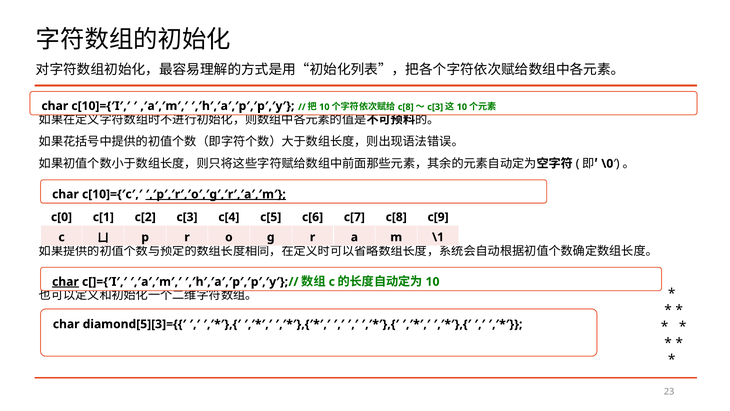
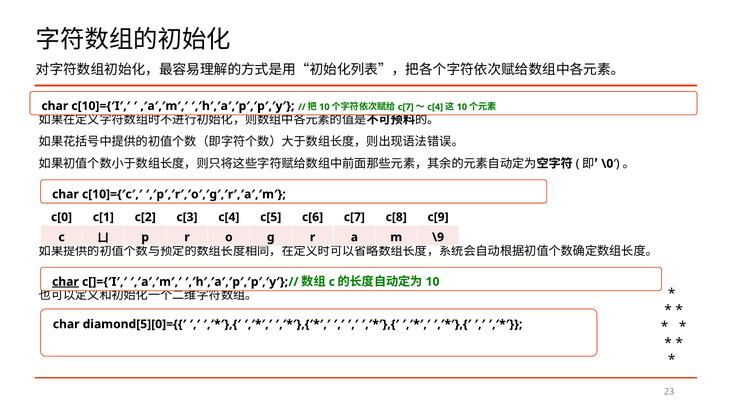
c[8: c[8 -> c[7 (406, 107)
c[3: c[3 -> c[4 (435, 107)
′,′p′,′r′,′o′,′g′,′r′,′a′,′m′ underline: present -> none (216, 194)
\1: \1 -> \9 (438, 237)
diamond[5][3]={{′: diamond[5][3]={{′ -> diamond[5][0]={{′ (134, 324)
